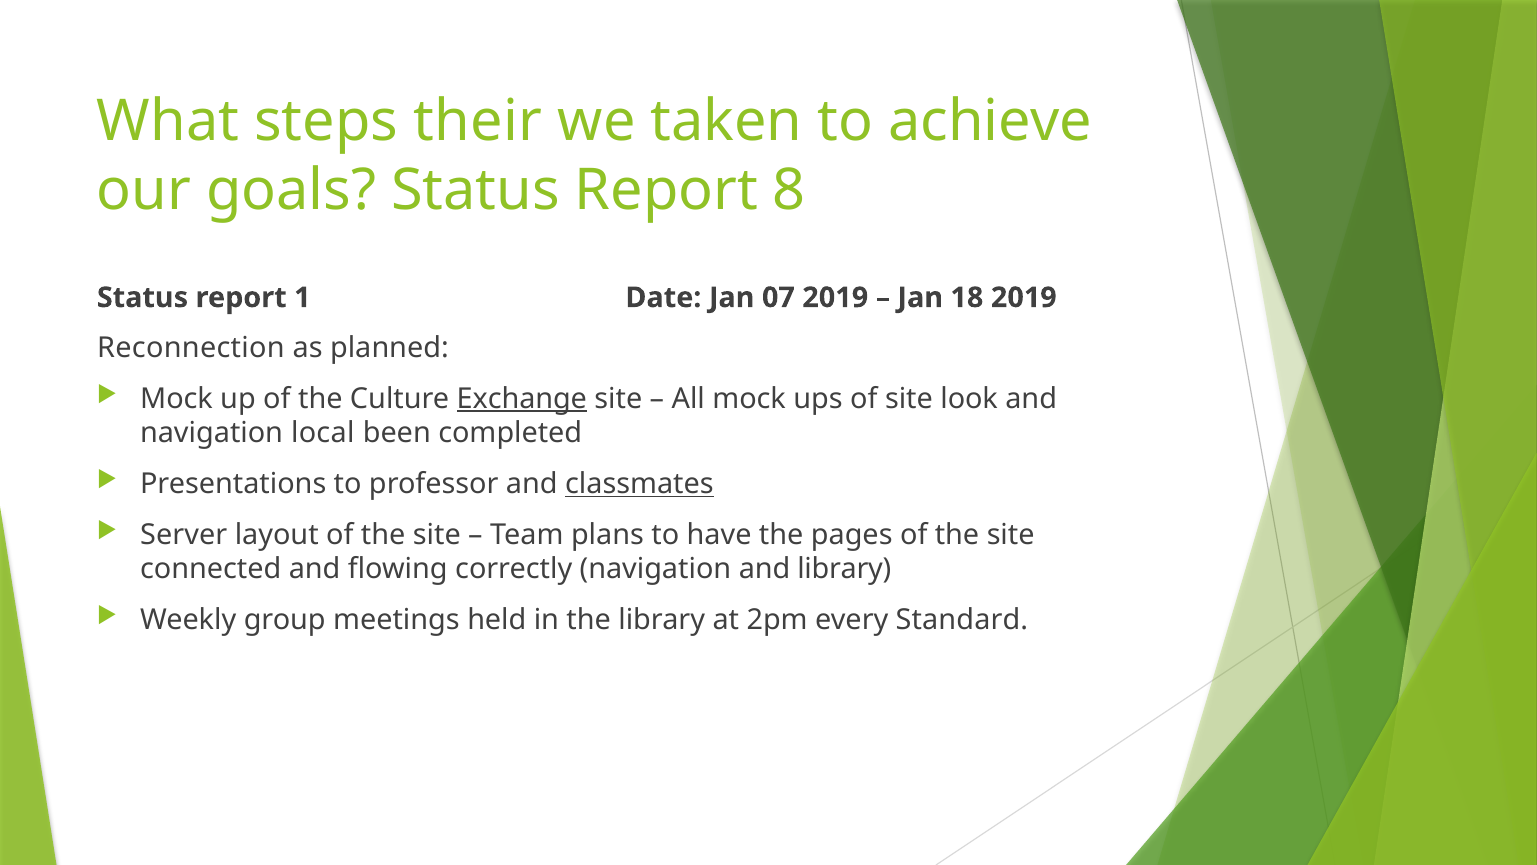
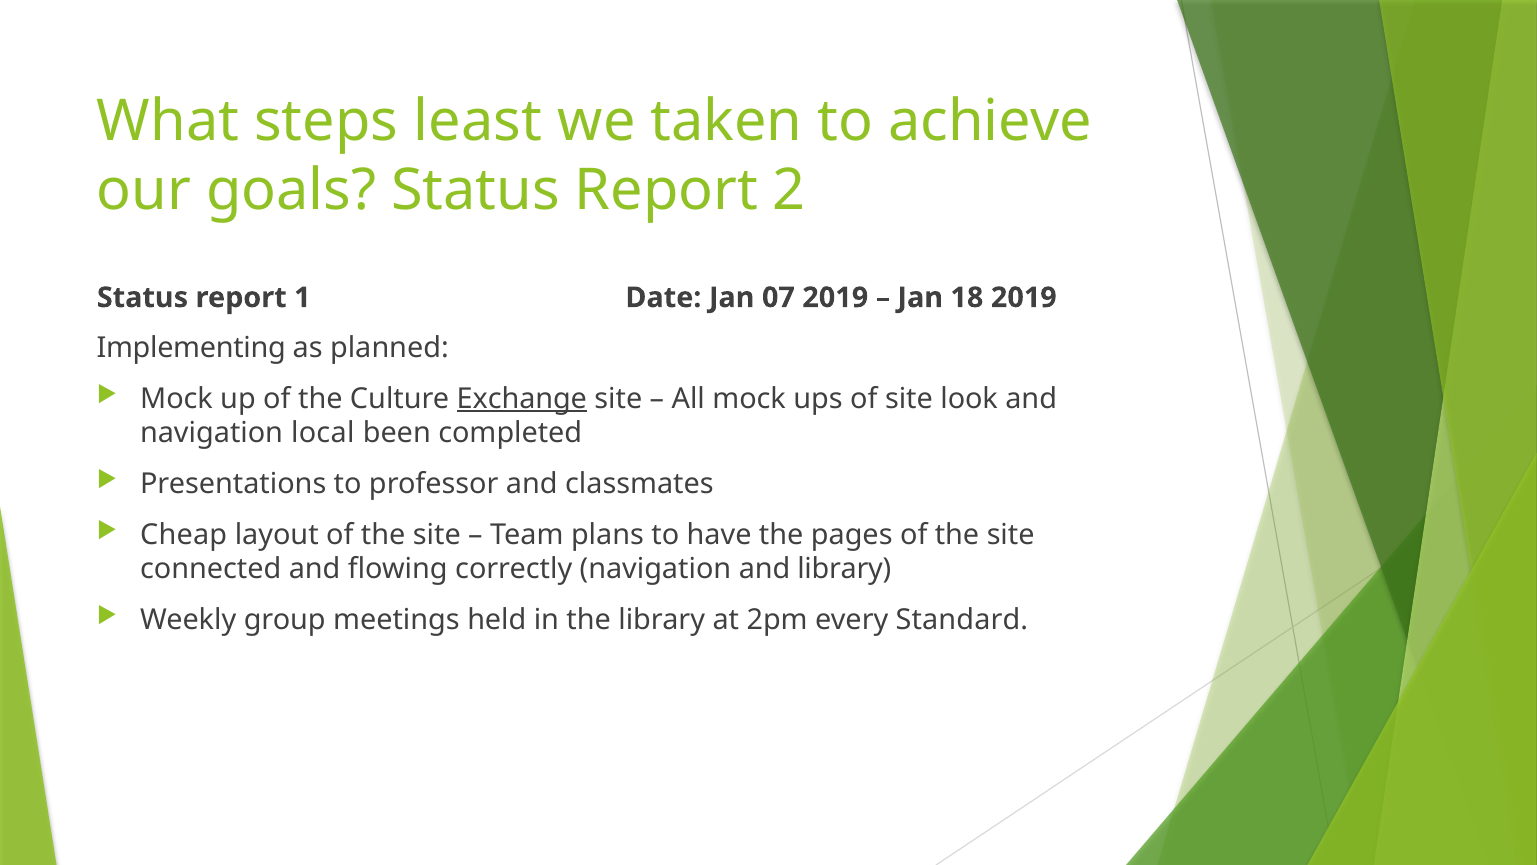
their: their -> least (478, 121)
8: 8 -> 2 (789, 190)
Reconnection: Reconnection -> Implementing (191, 348)
classmates underline: present -> none (639, 484)
Server: Server -> Cheap (184, 534)
